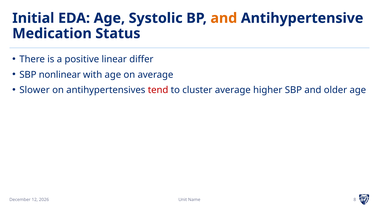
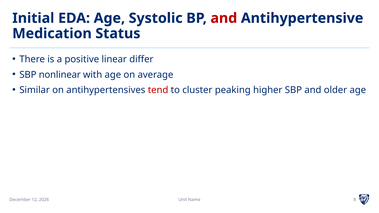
and colour: orange -> red (224, 18)
Slower: Slower -> Similar (35, 90)
cluster average: average -> peaking (233, 90)
